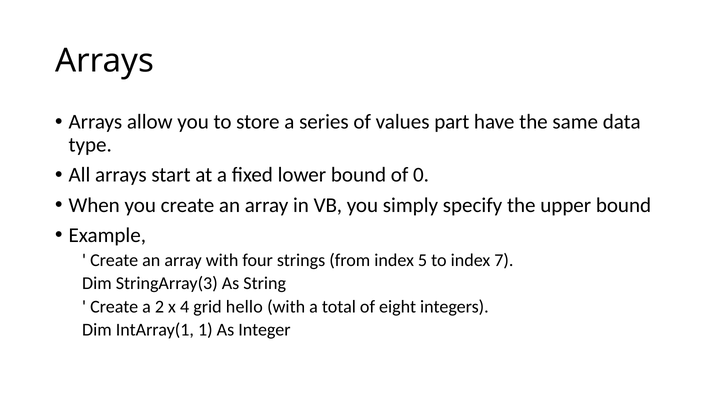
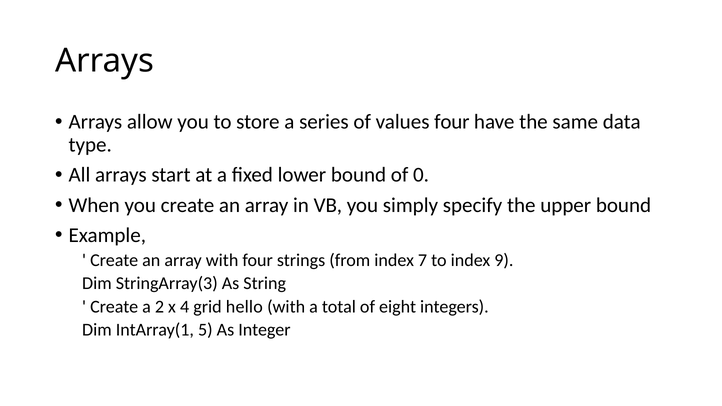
values part: part -> four (452, 122)
5: 5 -> 7 (423, 260)
7: 7 -> 9 (504, 260)
1: 1 -> 5 (205, 330)
